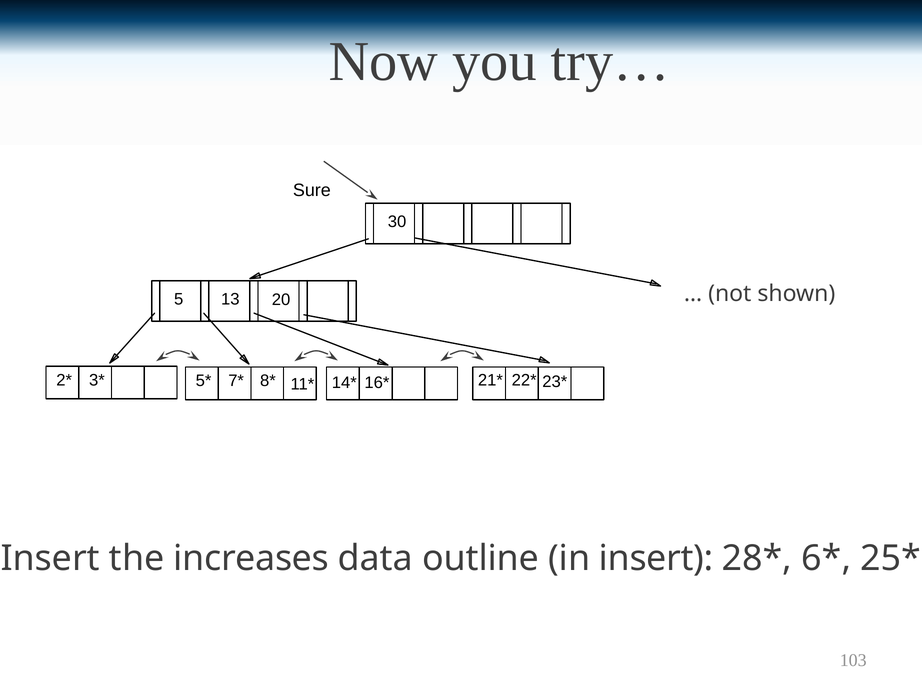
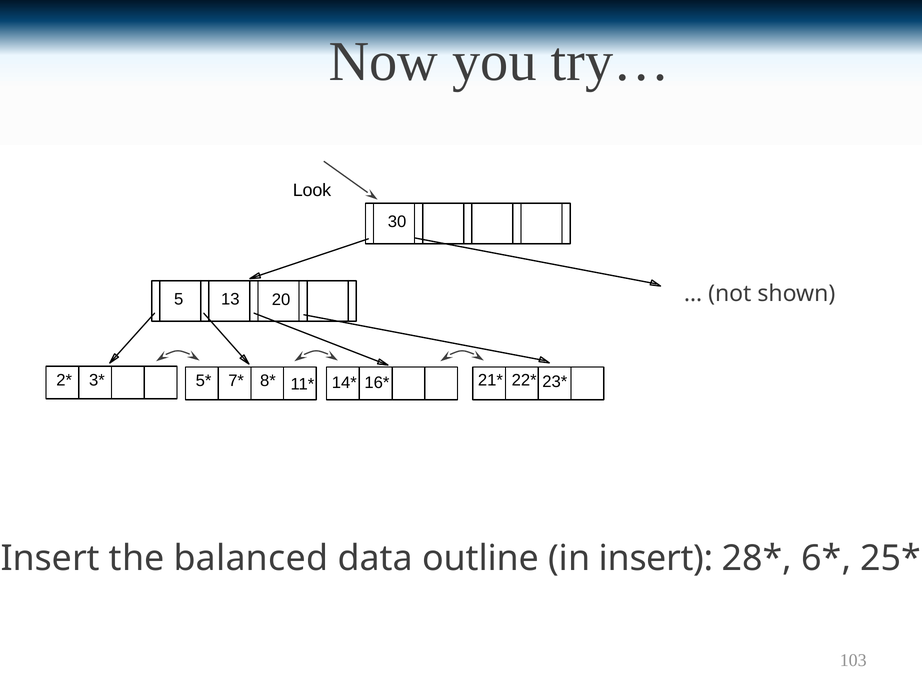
Sure: Sure -> Look (312, 190)
increases: increases -> balanced (251, 559)
